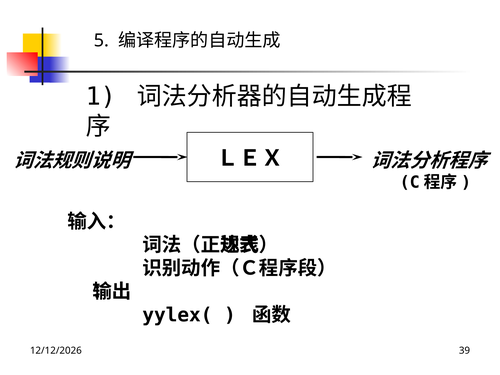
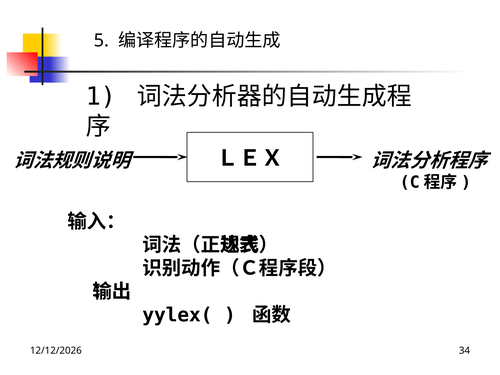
39: 39 -> 34 (464, 351)
